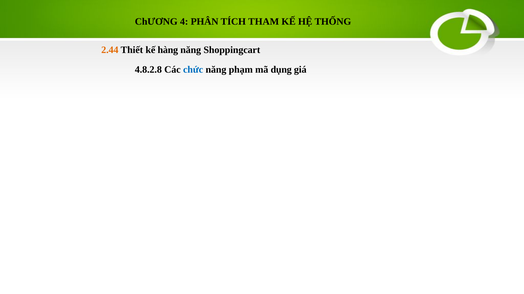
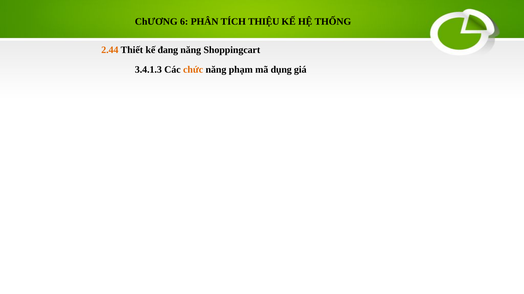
4: 4 -> 6 (184, 22)
THAM: THAM -> THIỆU (264, 22)
hàng: hàng -> đang (168, 50)
4.8.2.8: 4.8.2.8 -> 3.4.1.3 (148, 70)
chức colour: blue -> orange (193, 70)
